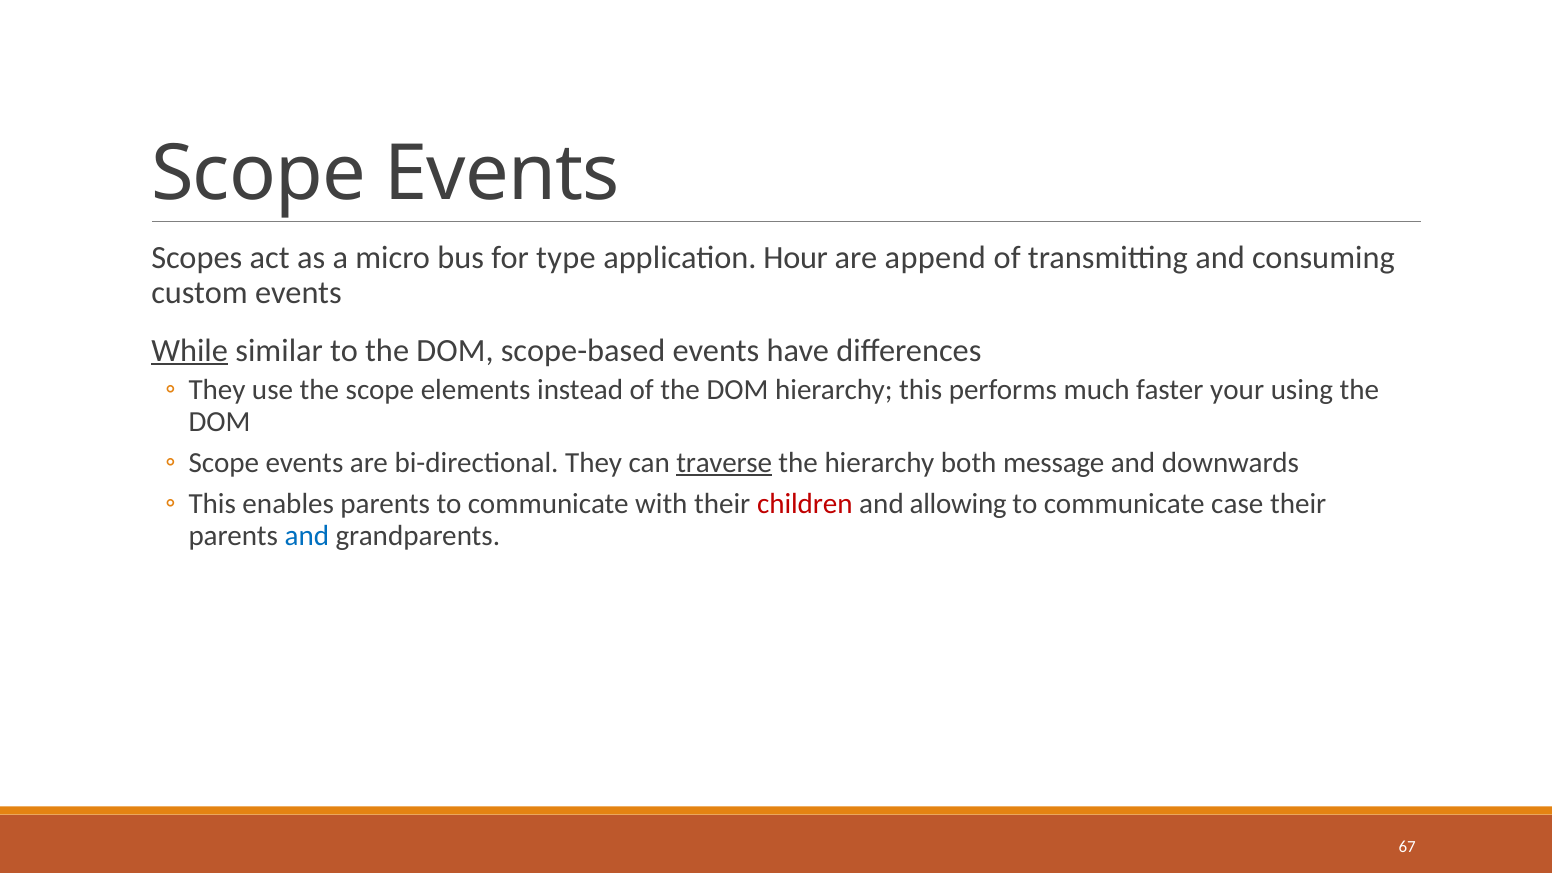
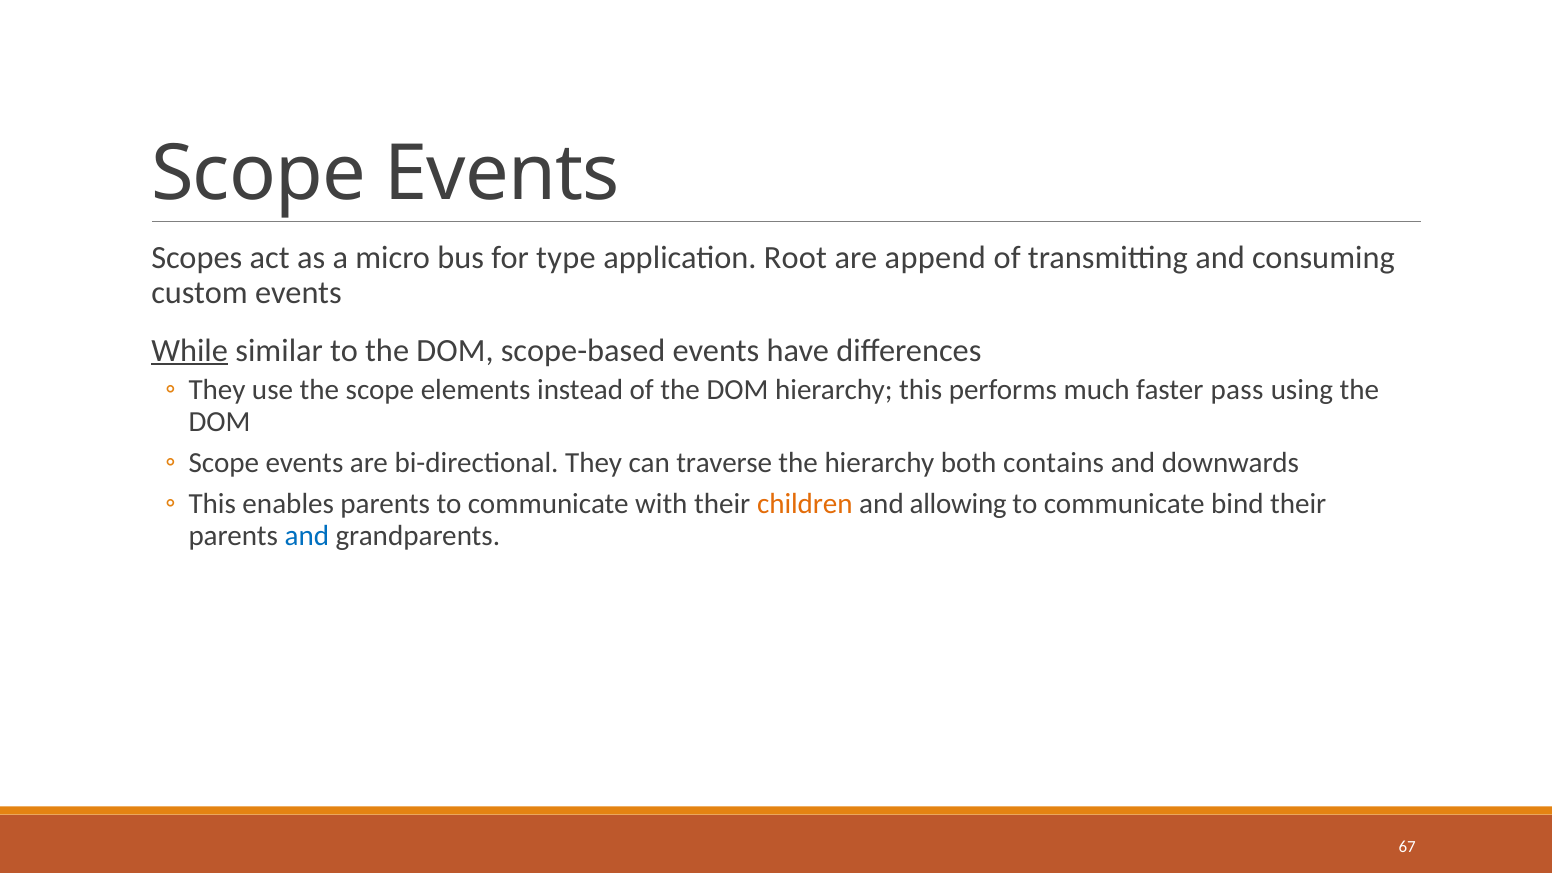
Hour: Hour -> Root (795, 258)
your: your -> pass (1237, 390)
traverse underline: present -> none (724, 463)
message: message -> contains (1054, 463)
children colour: red -> orange (805, 504)
case: case -> bind (1237, 504)
